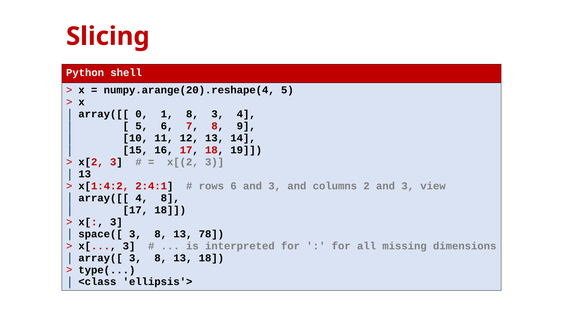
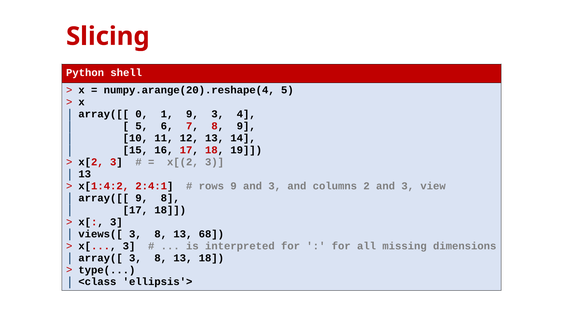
1 8: 8 -> 9 (192, 114)
rows 6: 6 -> 9 (234, 186)
array([[ 4: 4 -> 9 (142, 198)
space([: space([ -> views([ (101, 234)
78: 78 -> 68 (211, 234)
